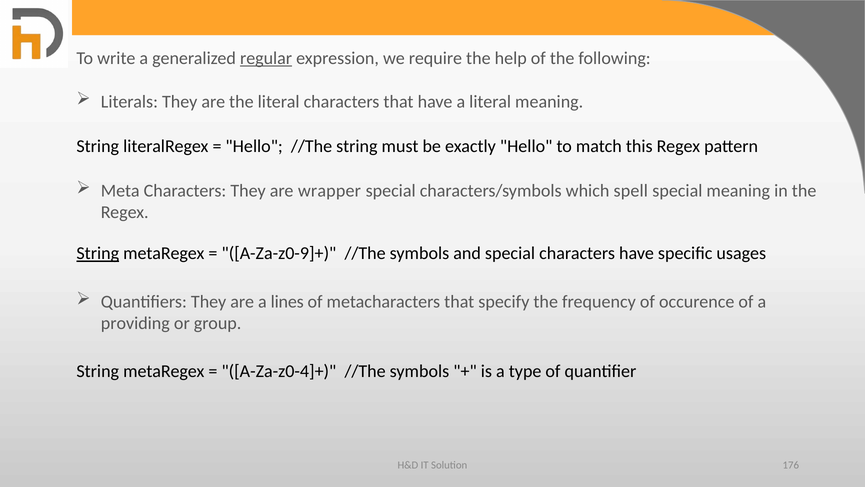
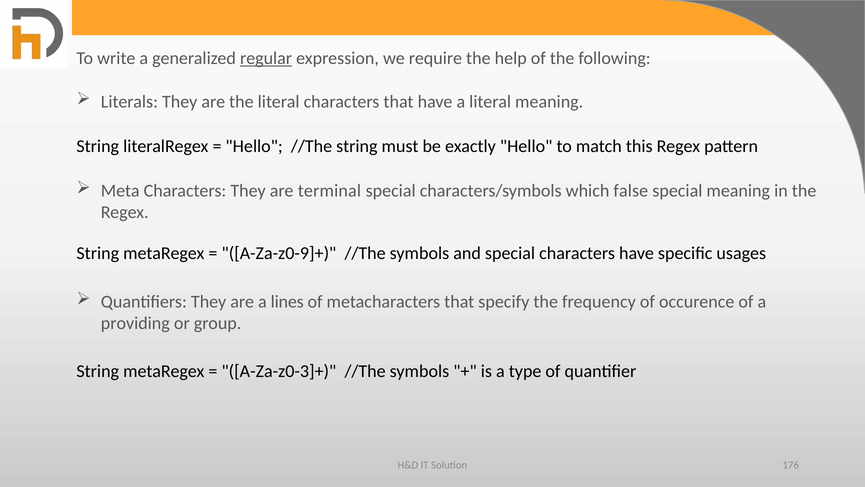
wrapper: wrapper -> terminal (329, 191)
spell: spell -> false (631, 191)
String underline: present -> none (98, 253)
A-Za-z0-4]+: A-Za-z0-4]+ -> A-Za-z0-3]+ (279, 371)
